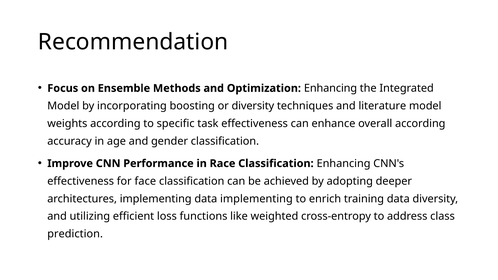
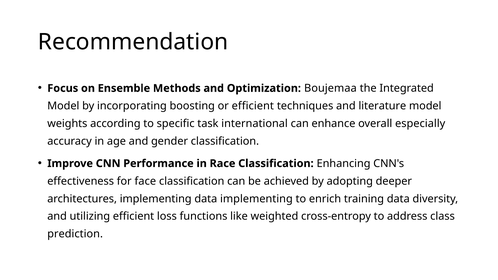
Optimization Enhancing: Enhancing -> Boujemaa (330, 88)
or diversity: diversity -> efficient (253, 106)
task effectiveness: effectiveness -> international (255, 124)
overall according: according -> especially (420, 124)
